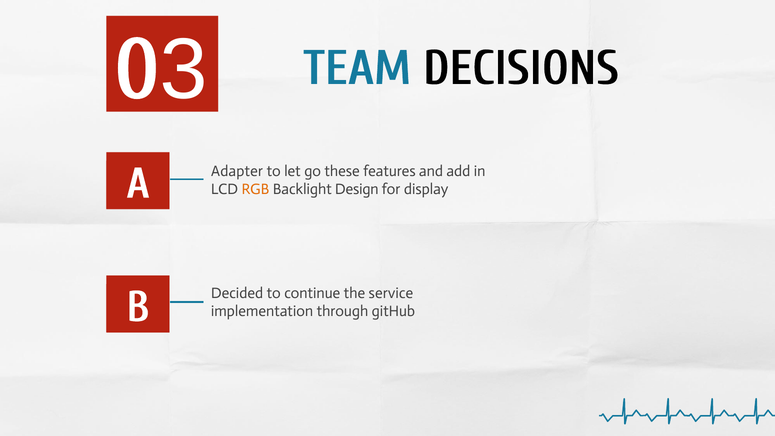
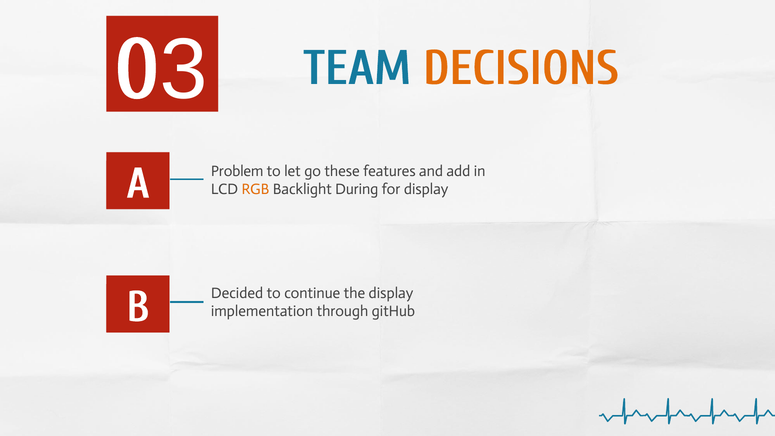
DECISIONS colour: black -> orange (521, 68)
Adapter: Adapter -> Problem (237, 171)
Design: Design -> During (357, 189)
the service: service -> display (391, 293)
